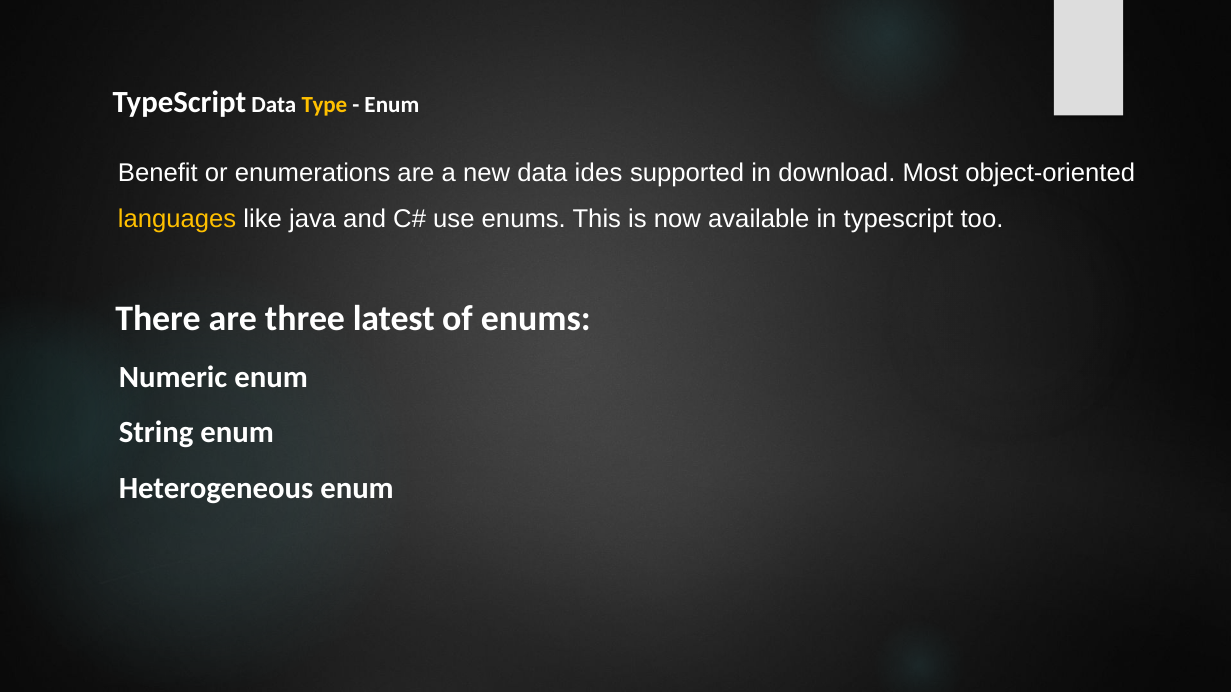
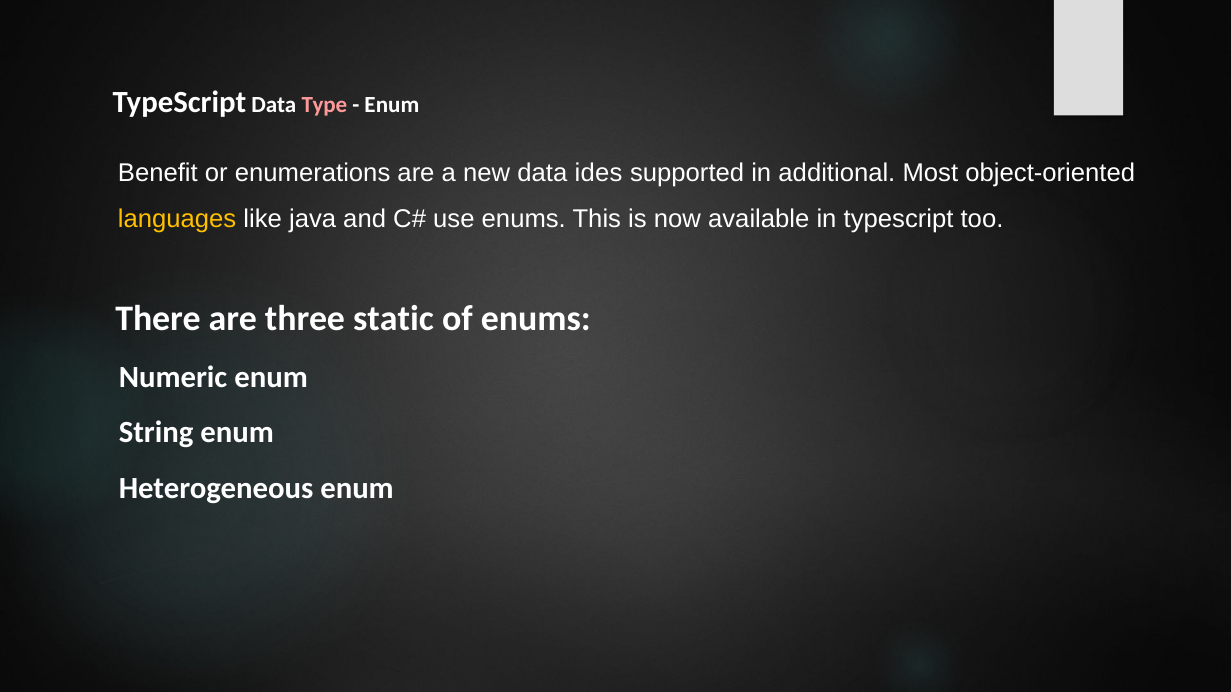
Type colour: yellow -> pink (324, 105)
download: download -> additional (837, 173)
latest: latest -> static (394, 319)
